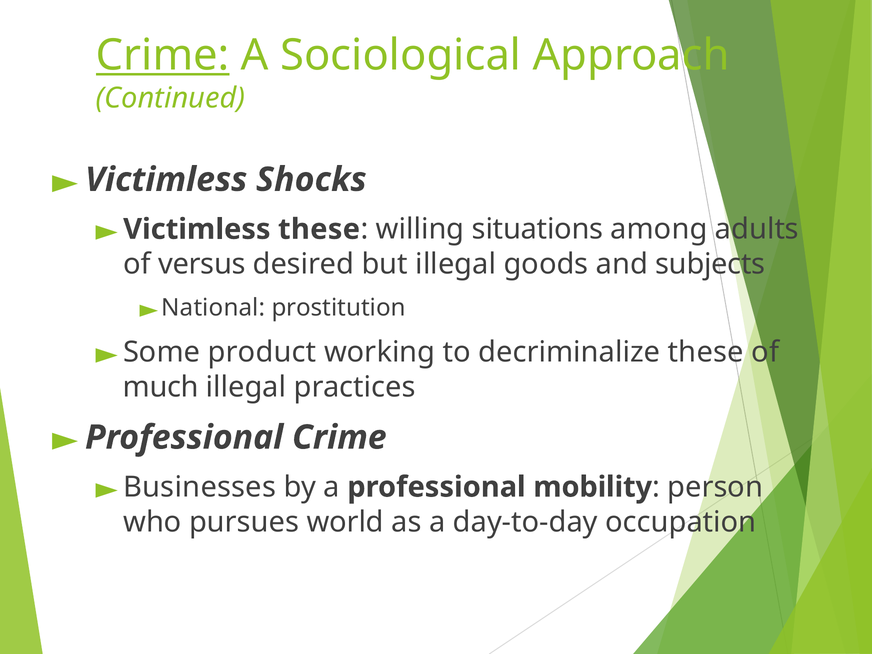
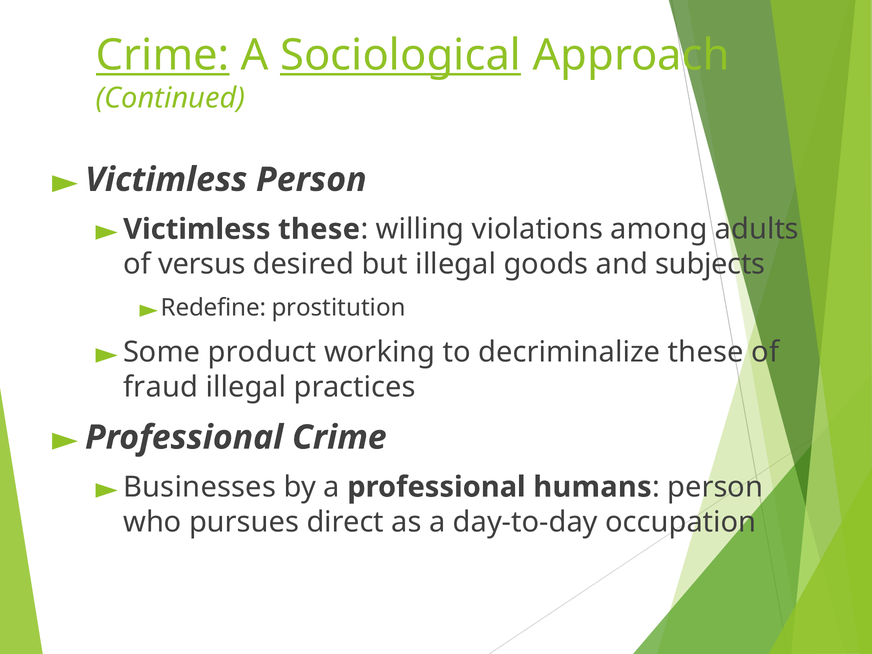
Sociological underline: none -> present (401, 55)
Victimless Shocks: Shocks -> Person (311, 180)
situations: situations -> violations (537, 229)
National: National -> Redefine (213, 308)
much: much -> fraud (161, 387)
mobility: mobility -> humans (592, 487)
world: world -> direct (345, 522)
